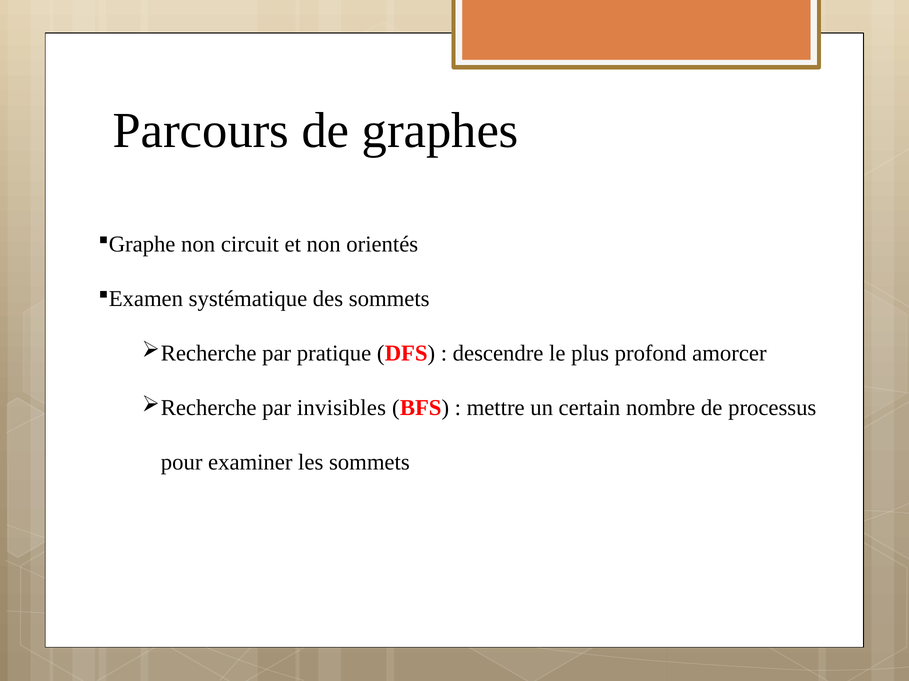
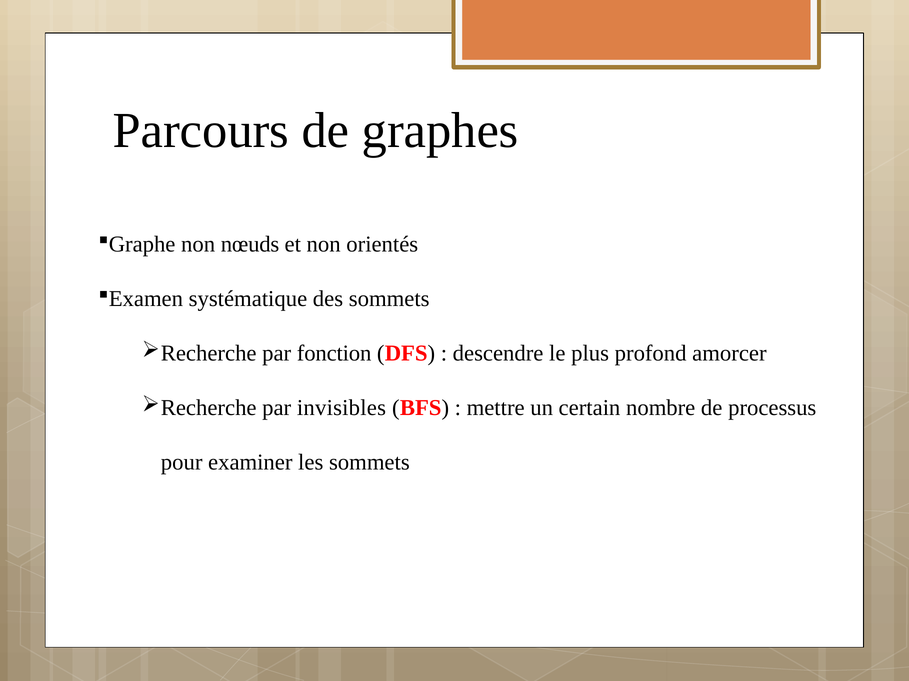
circuit: circuit -> nœuds (250, 245)
pratique: pratique -> fonction (334, 354)
